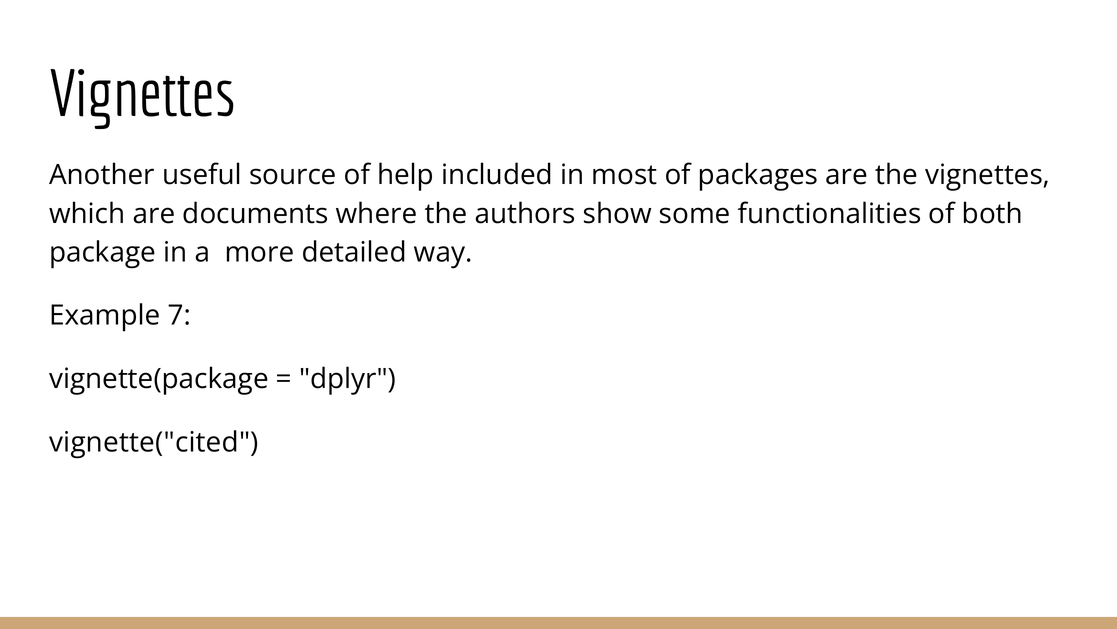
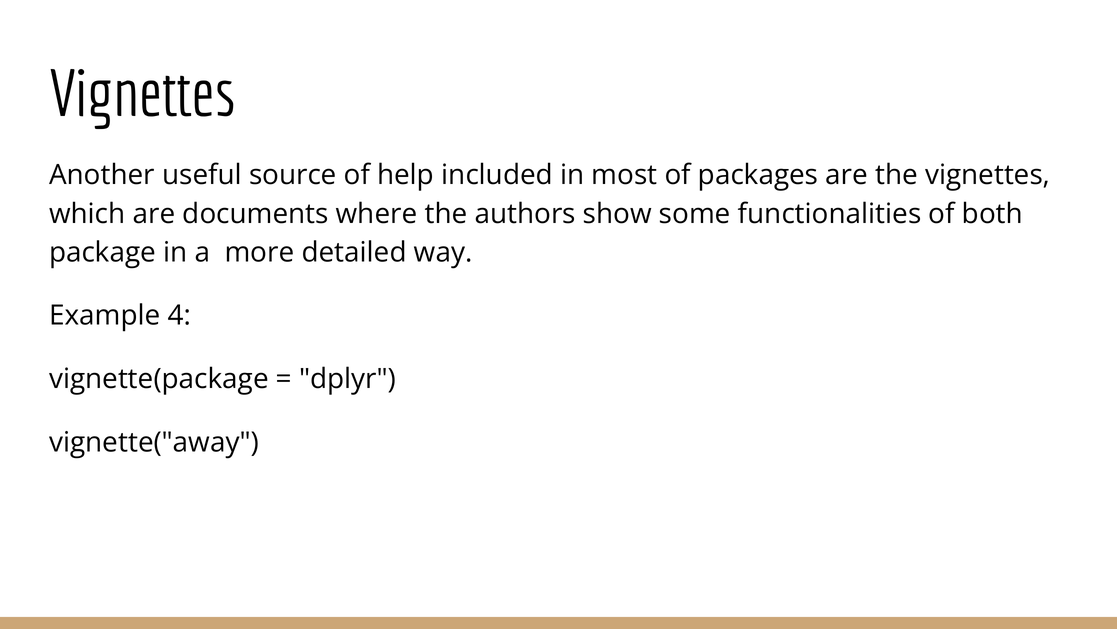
7: 7 -> 4 (179, 315)
vignette("cited: vignette("cited -> vignette("away (154, 442)
